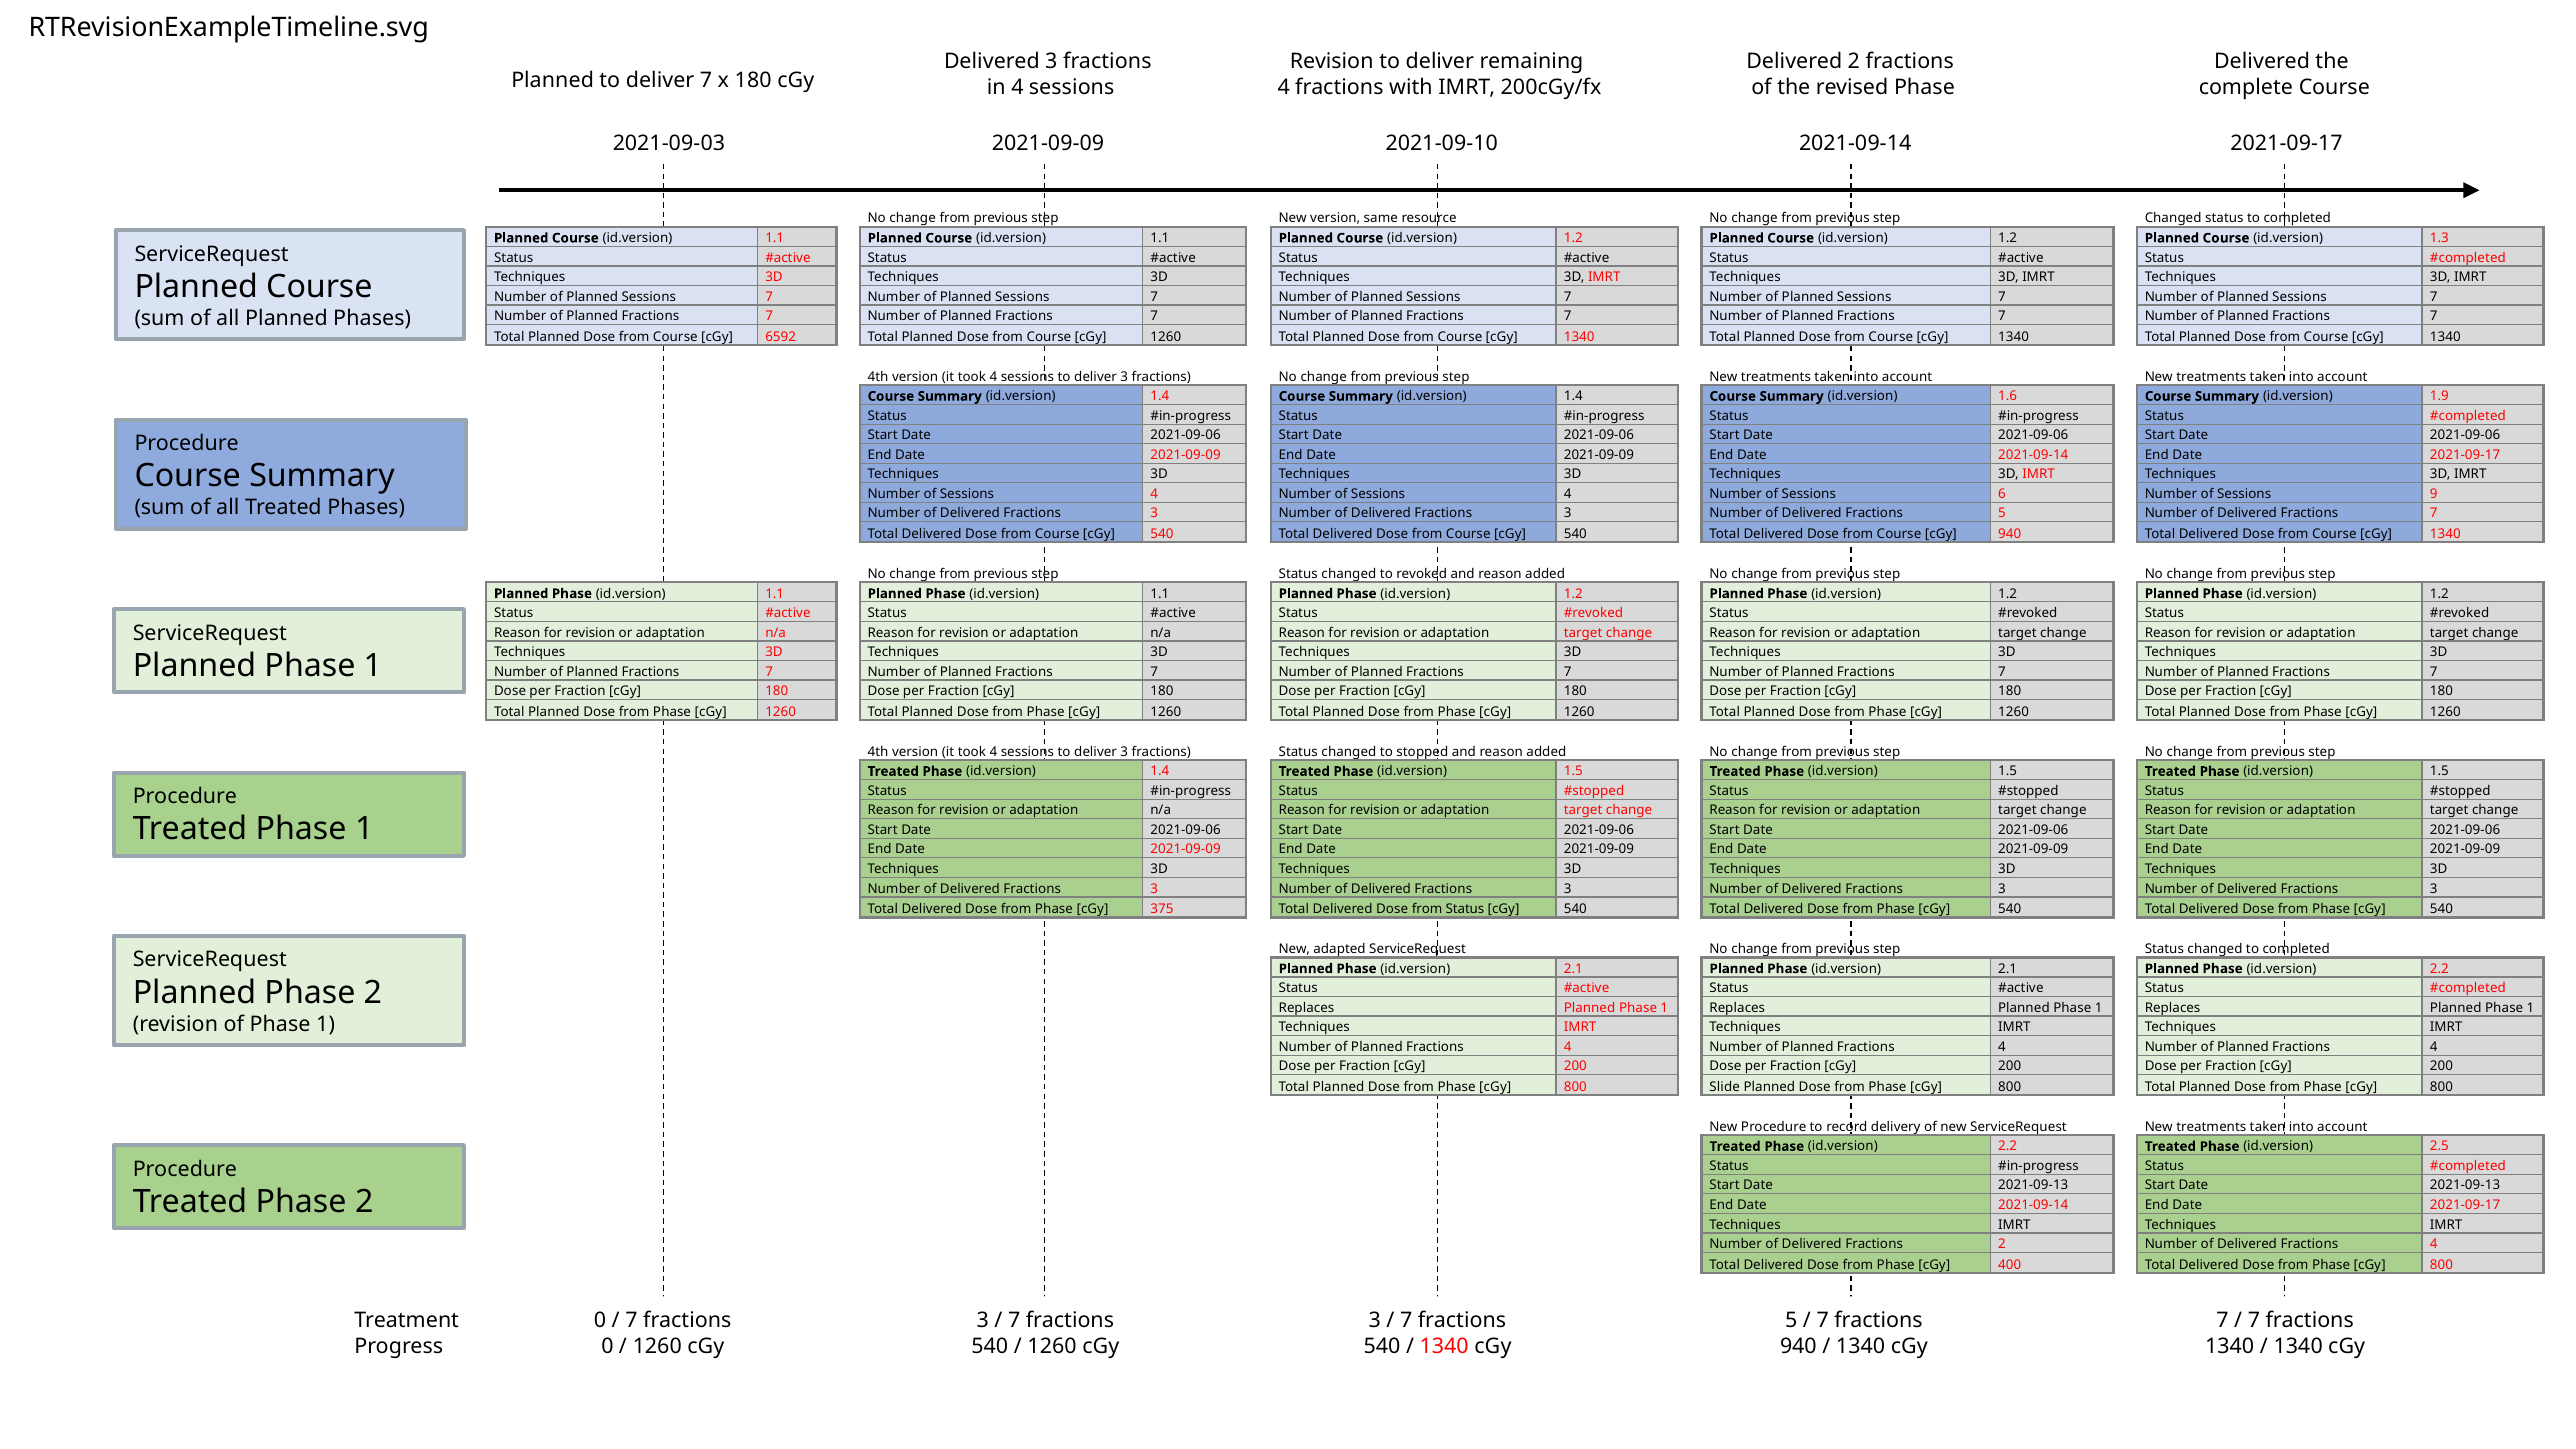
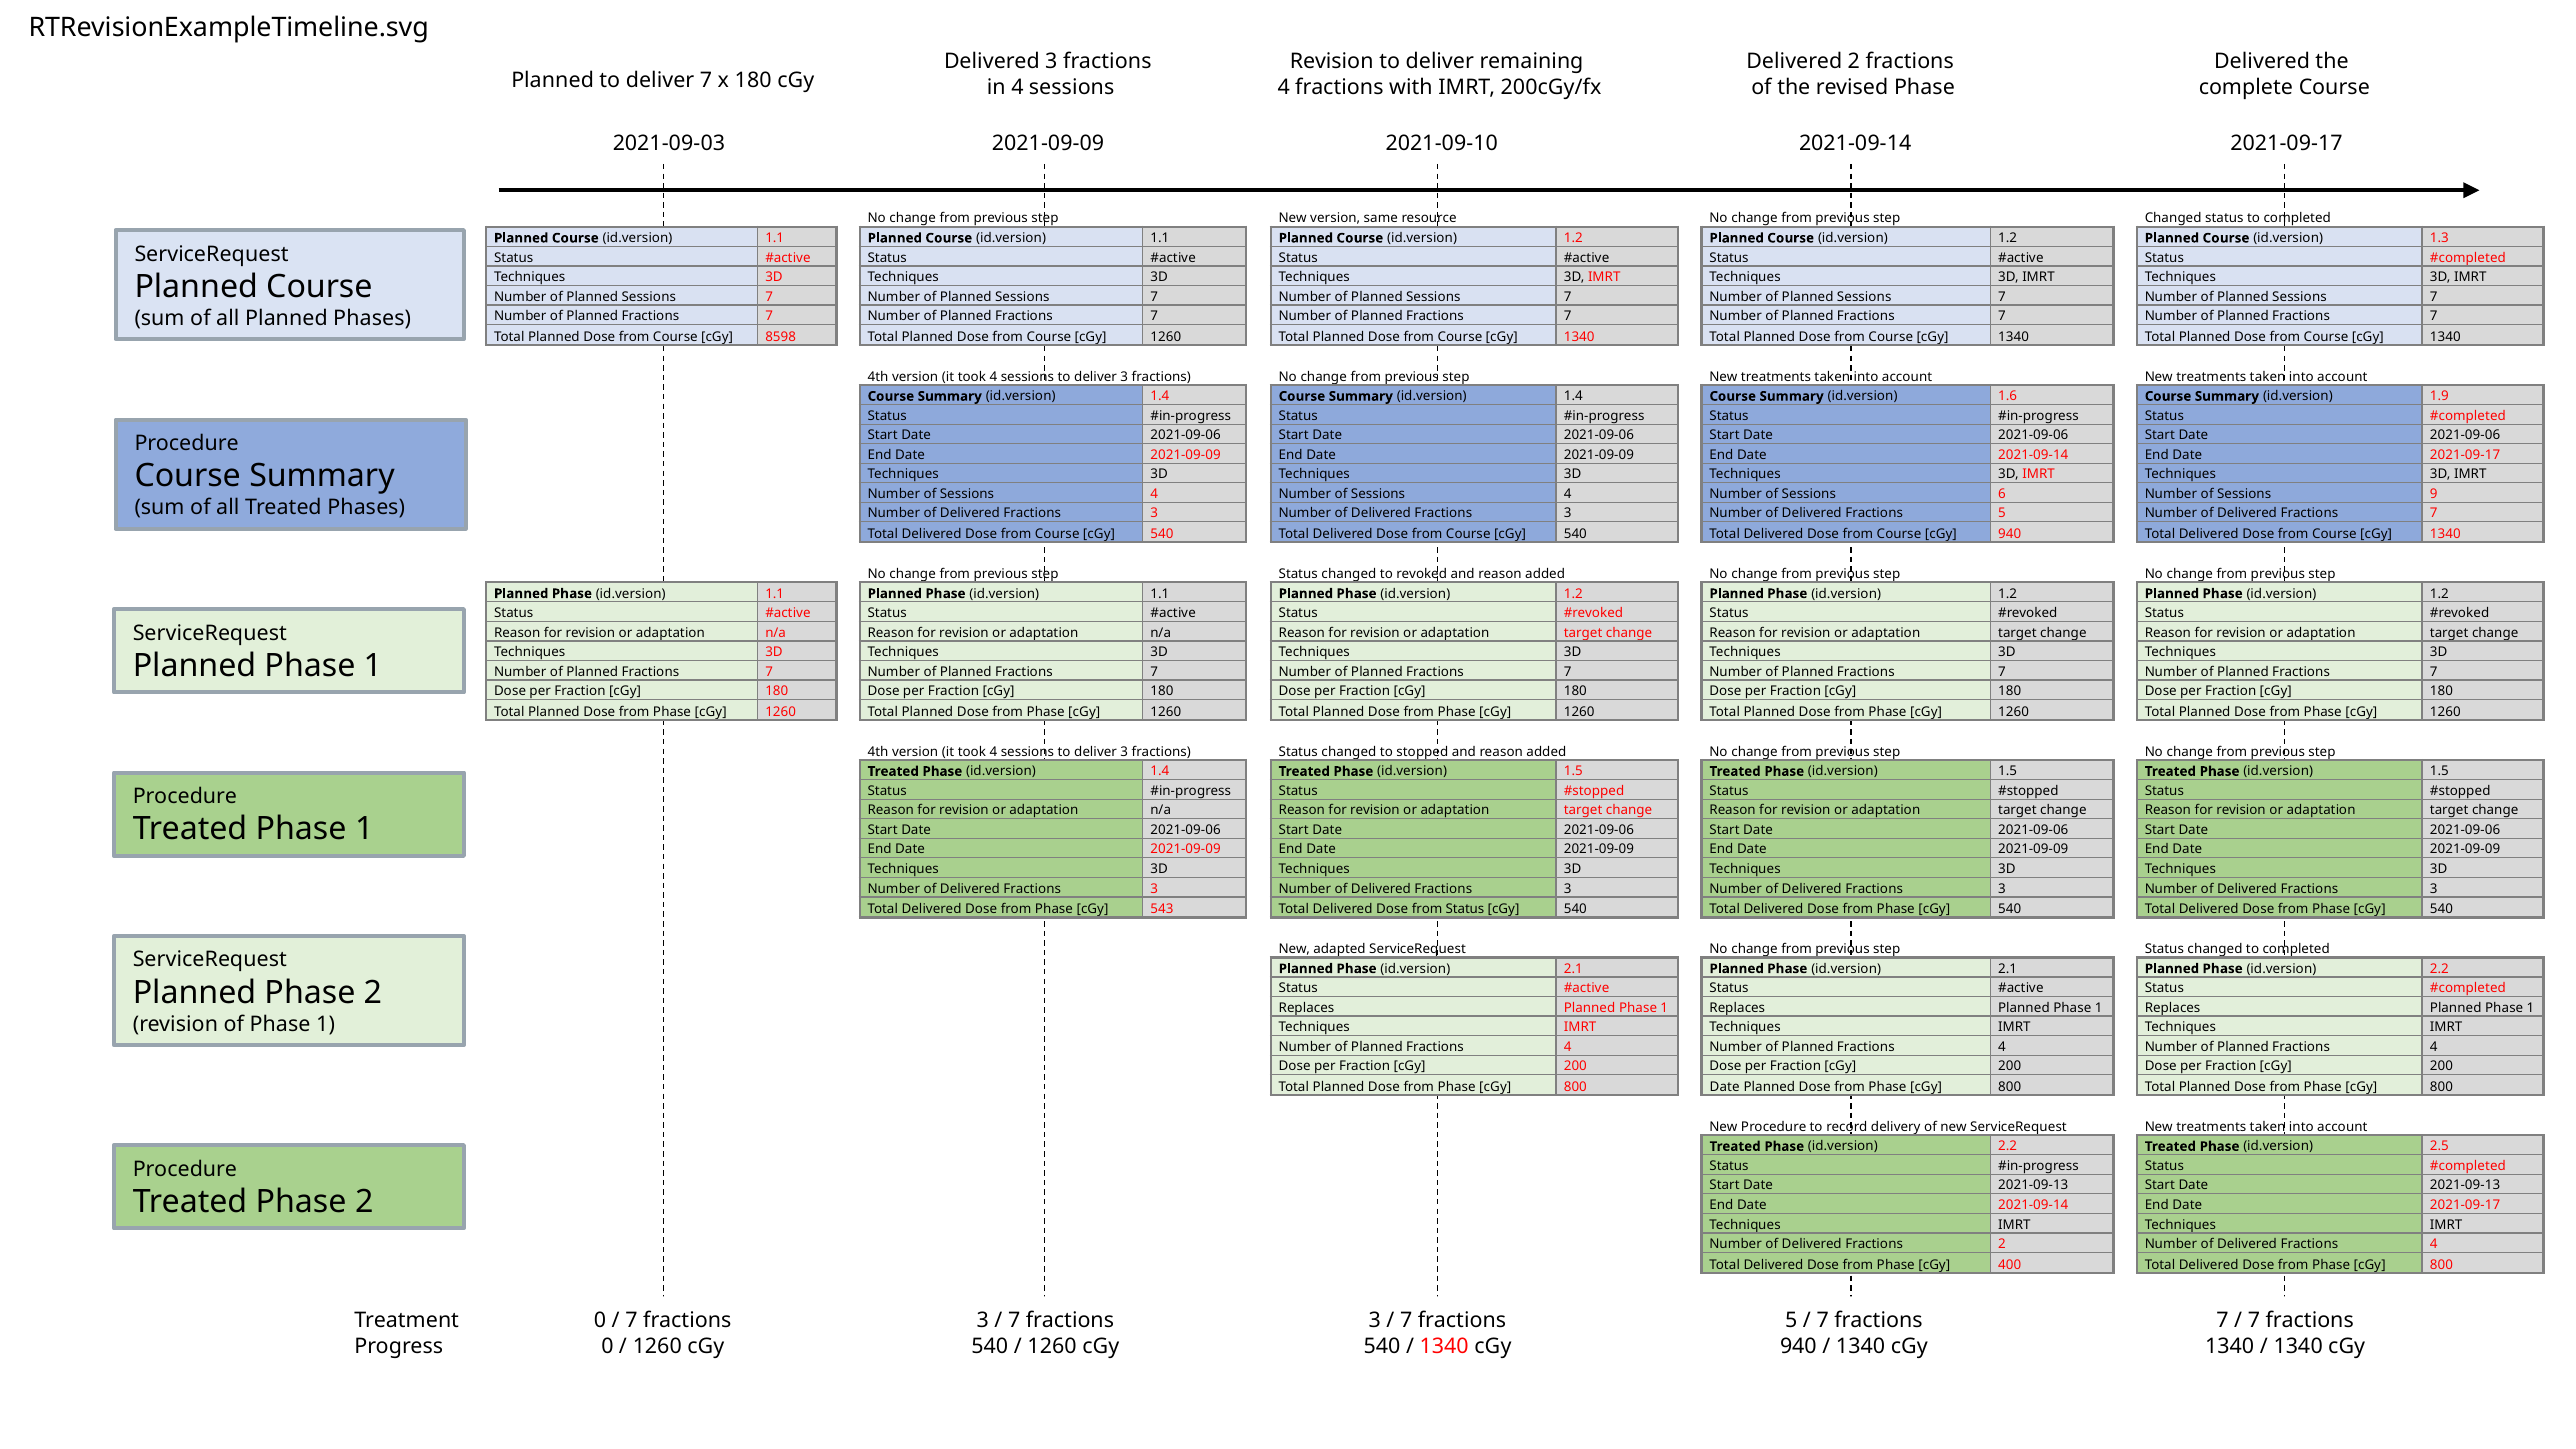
6592: 6592 -> 8598 (781, 337)
375: 375 -> 543 (1162, 909)
800 Slide: Slide -> Date (1725, 1087)
